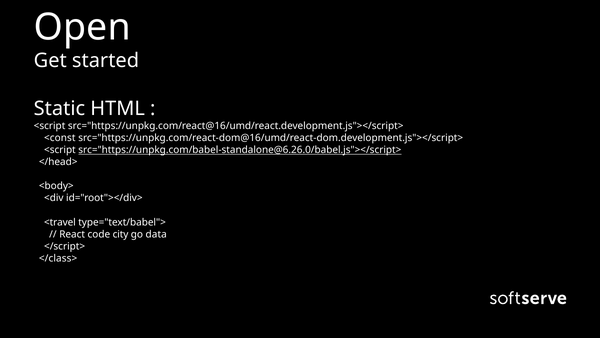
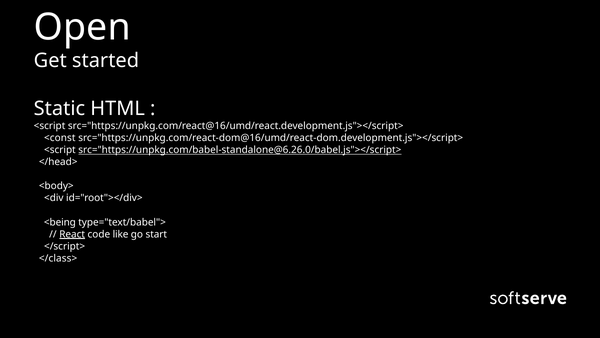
<travel: <travel -> <being (60, 222)
React underline: none -> present (72, 234)
city: city -> like (121, 234)
data: data -> start (156, 234)
